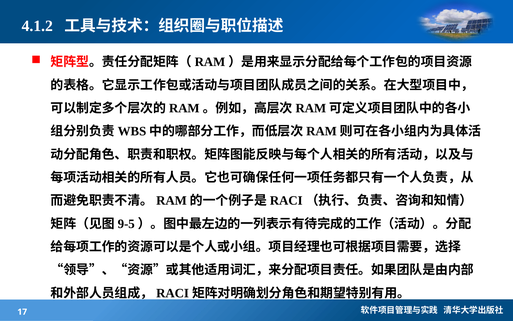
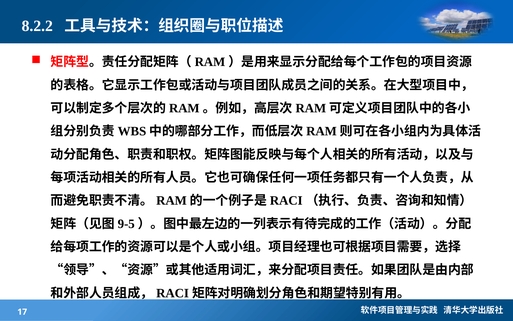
4.1.2: 4.1.2 -> 8.2.2 (37, 26)
